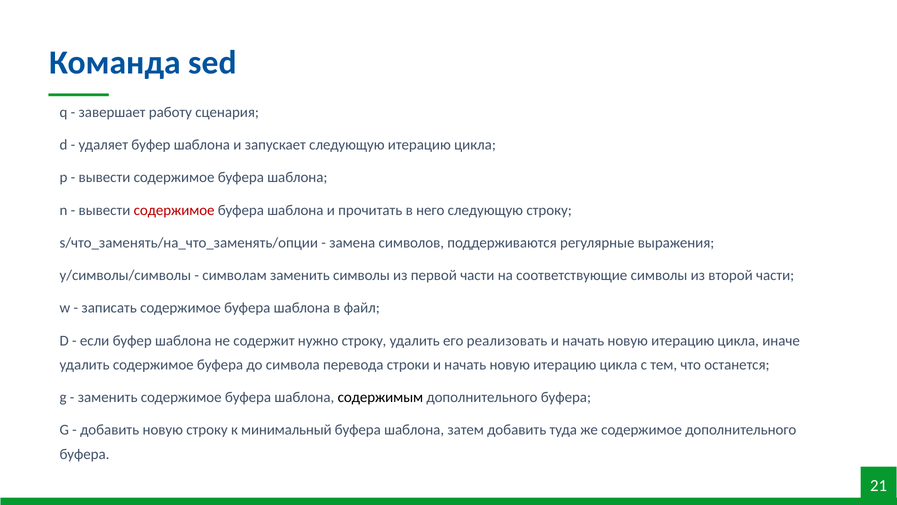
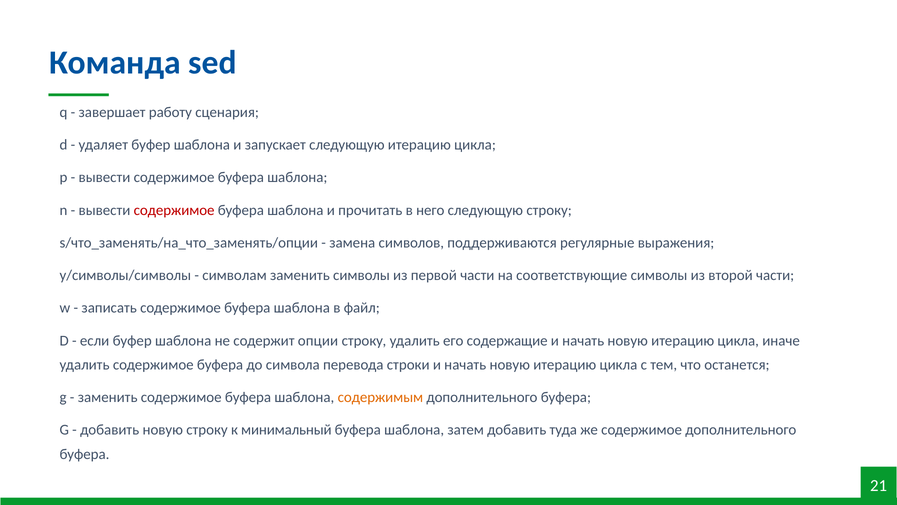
нужно: нужно -> опции (318, 340)
реализовать: реализовать -> содержащие (507, 340)
содержимым colour: black -> orange (380, 397)
